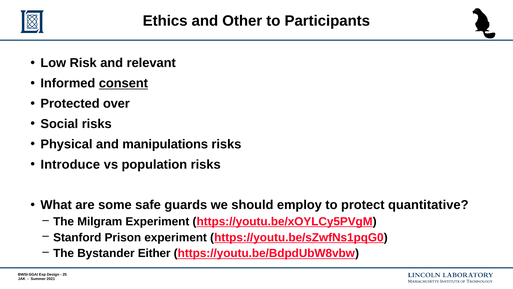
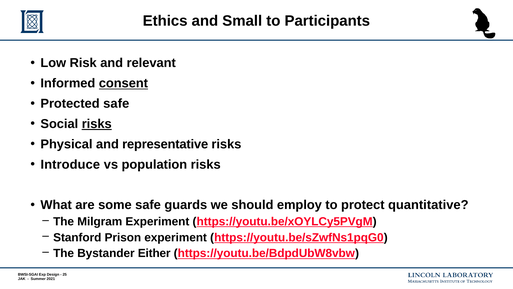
Other: Other -> Small (242, 21)
Protected over: over -> safe (116, 104)
risks underline: none -> present (97, 124)
manipulations: manipulations -> representative (165, 144)
